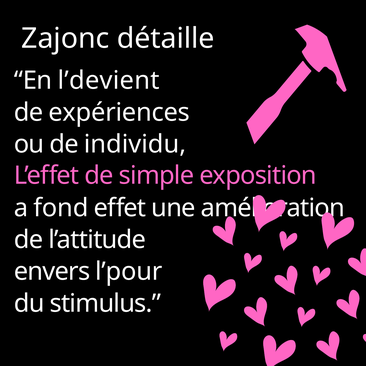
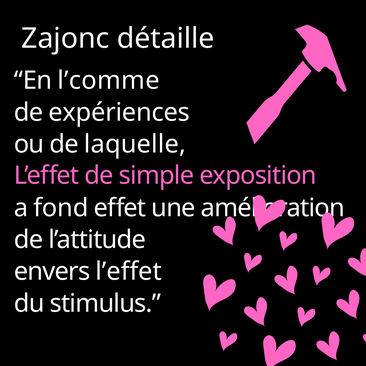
l’devient: l’devient -> l’comme (109, 81)
individu: individu -> laquelle (135, 144)
envers l’pour: l’pour -> l’effet (129, 272)
